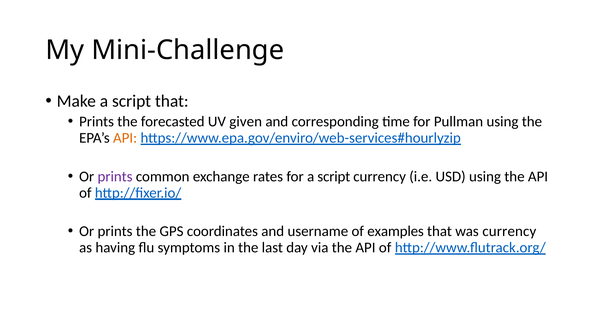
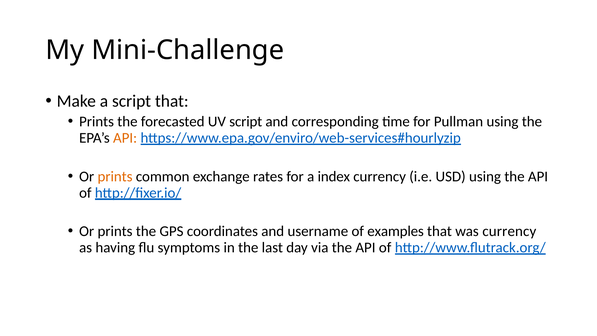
UV given: given -> script (246, 122)
prints colour: purple -> orange (115, 176)
for a script: script -> index (334, 176)
